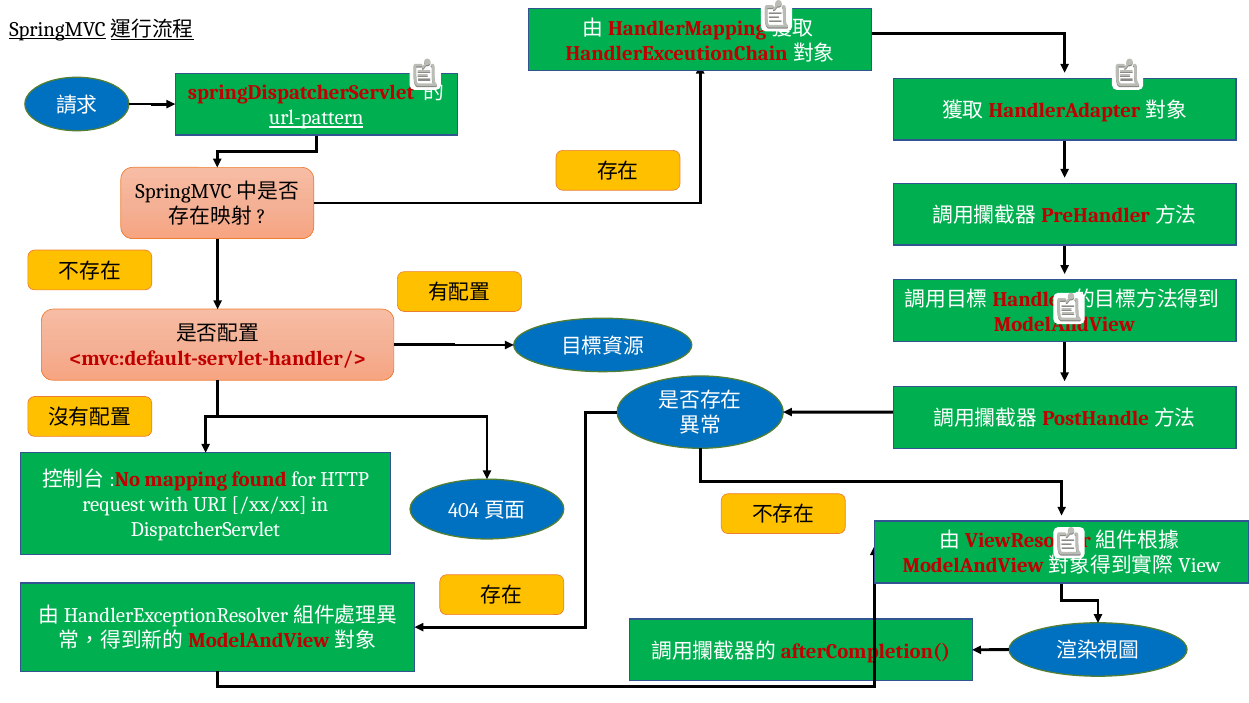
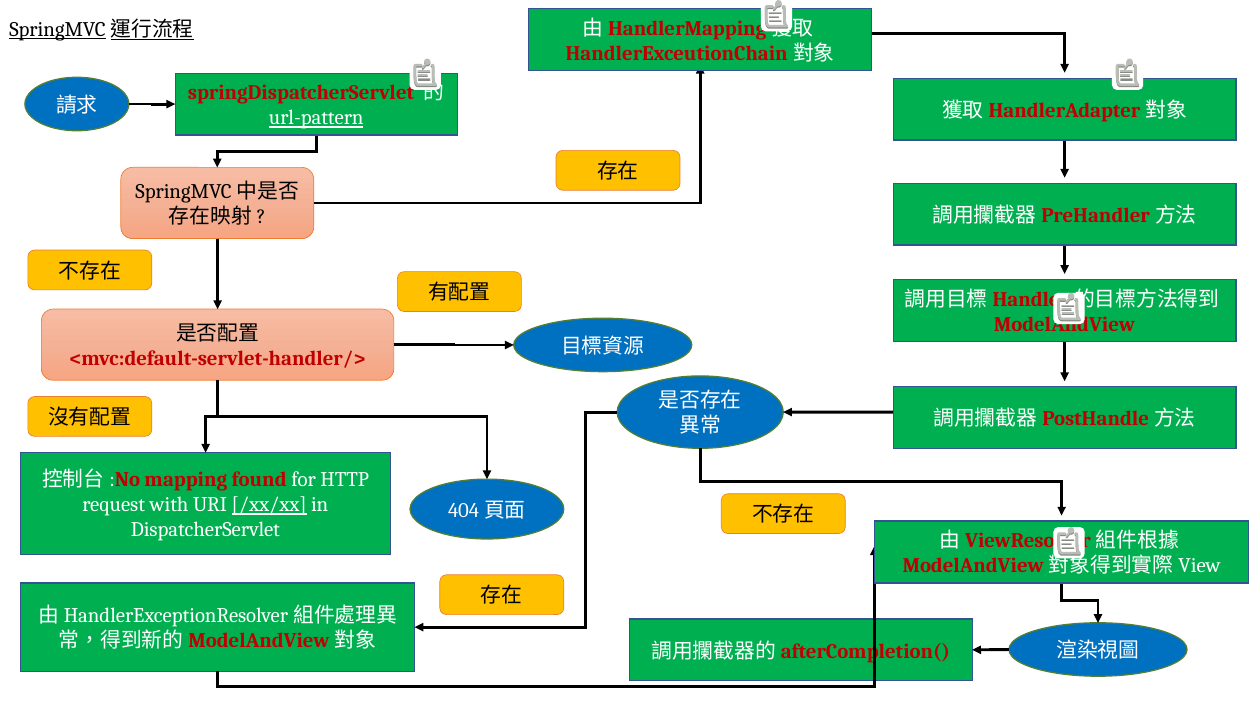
/xx/xx underline: none -> present (269, 505)
